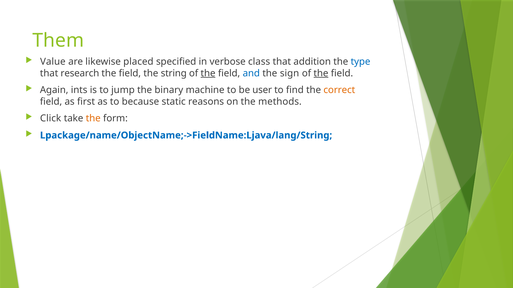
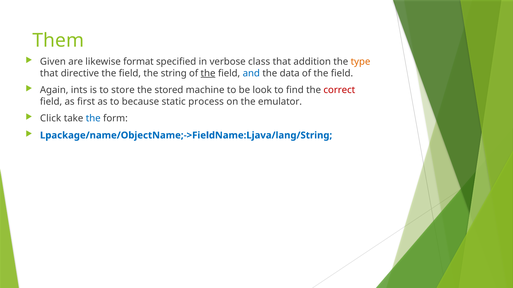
Value: Value -> Given (53, 62)
placed: placed -> format (138, 62)
type colour: blue -> orange (361, 62)
research: research -> directive (80, 73)
sign: sign -> data (290, 73)
the underline: present -> none (321, 73)
jump: jump -> store (123, 90)
binary: binary -> stored (169, 90)
user: user -> look (262, 90)
correct colour: orange -> red (339, 90)
reasons: reasons -> process (206, 102)
methods: methods -> emulator (280, 102)
the colour: orange -> blue (93, 119)
